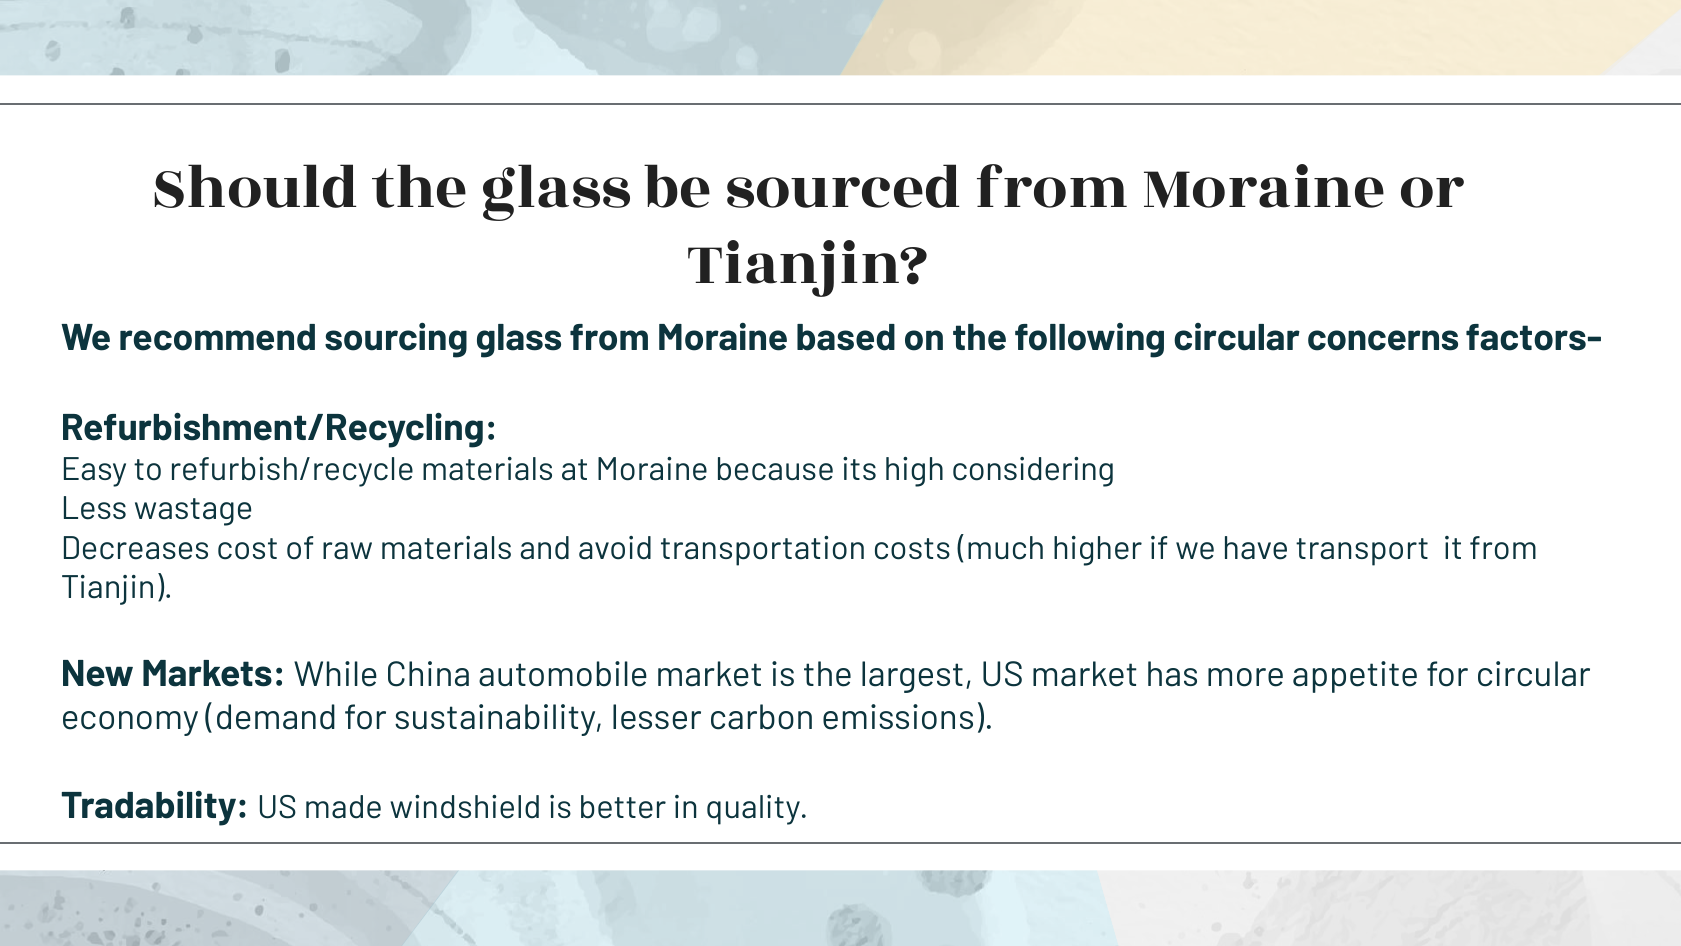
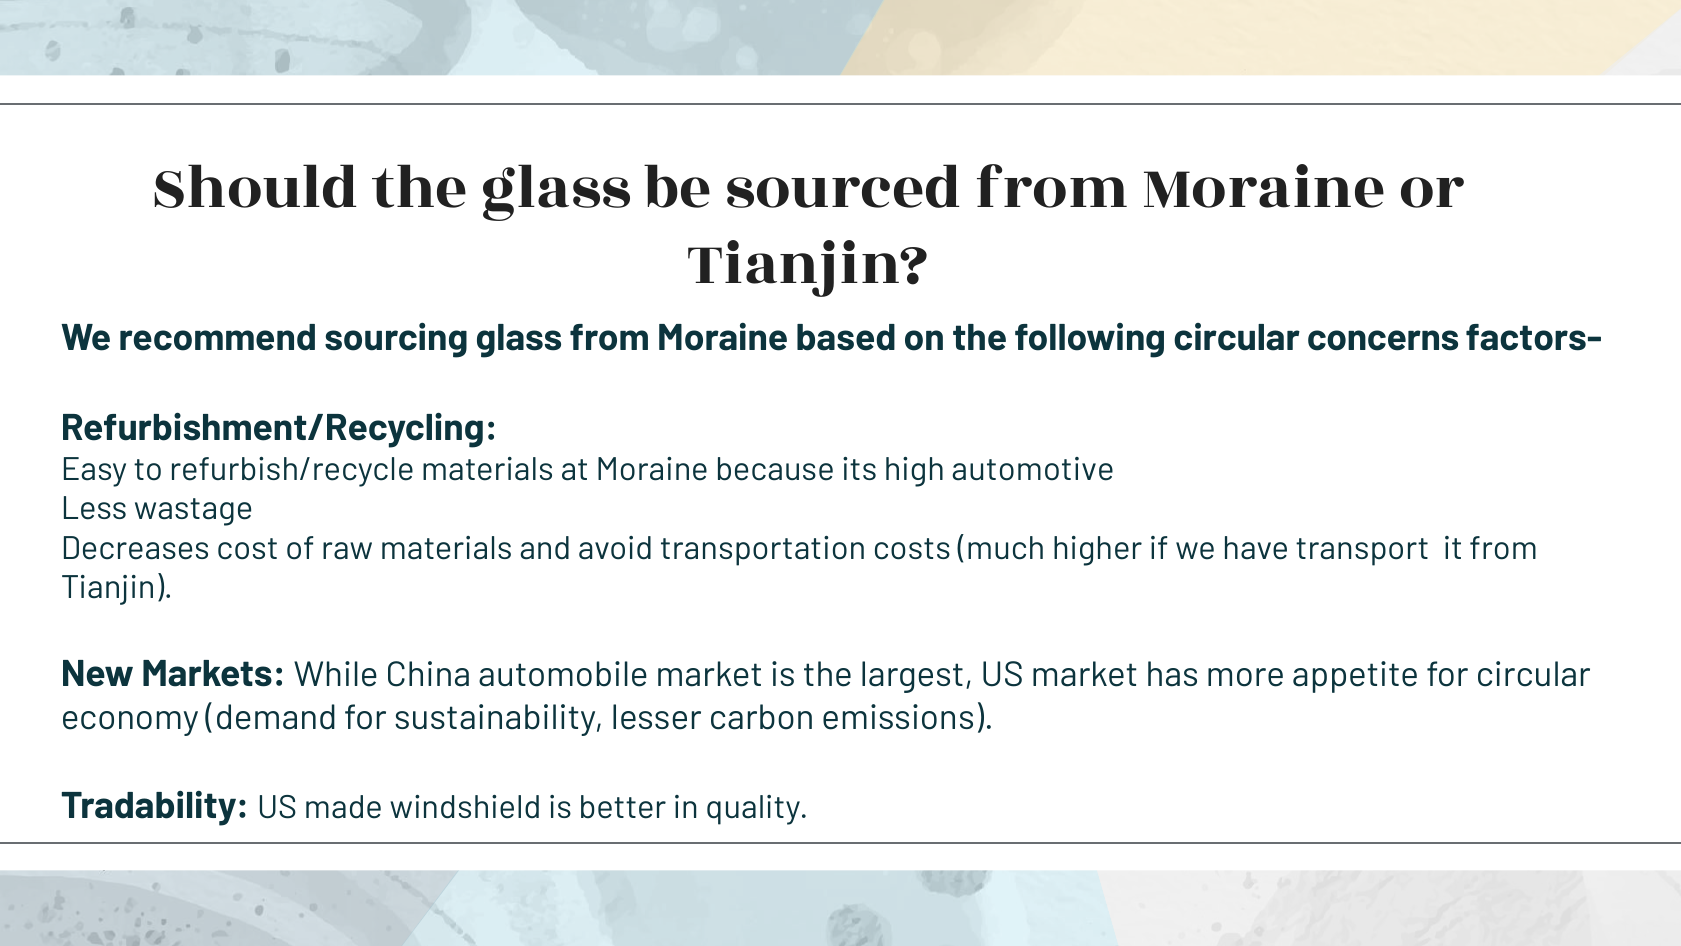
considering: considering -> automotive (1033, 469)
